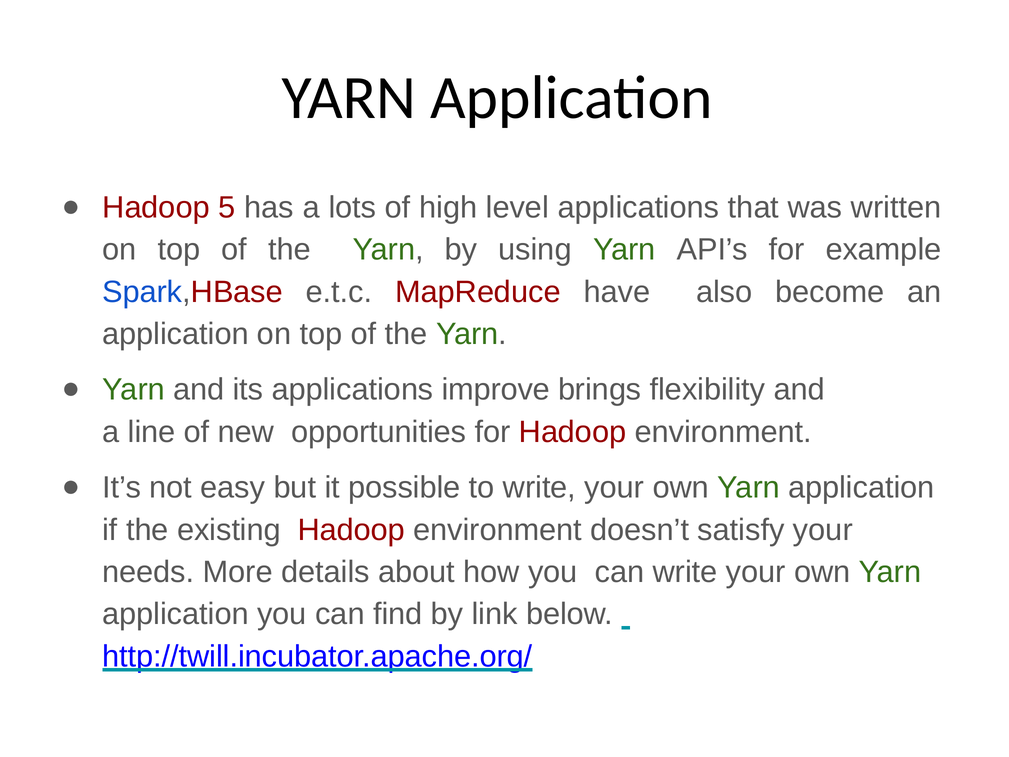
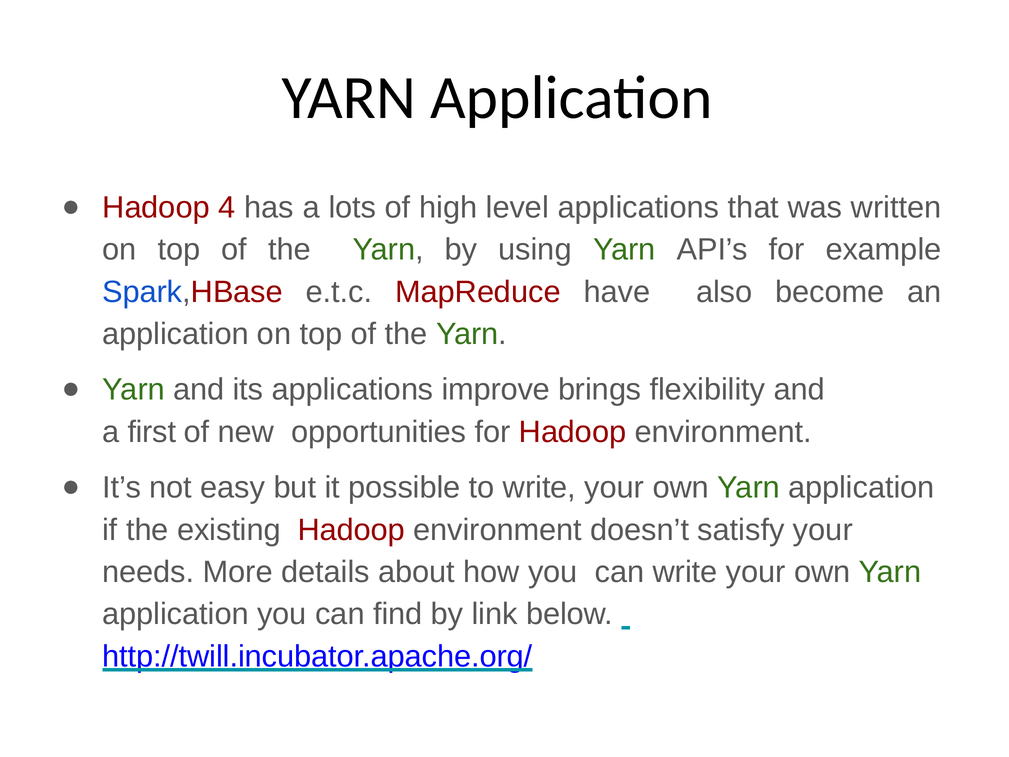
5: 5 -> 4 (227, 207)
line: line -> first (152, 432)
